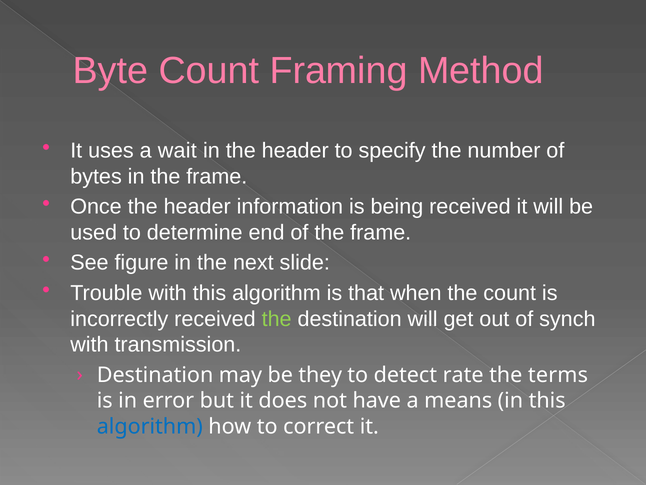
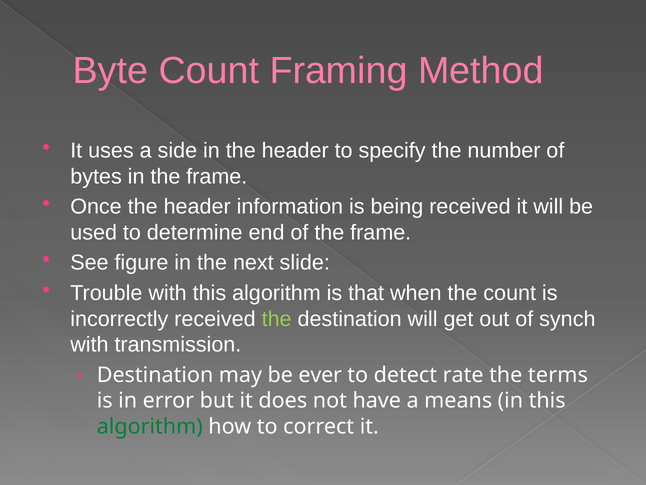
wait: wait -> side (177, 151)
they: they -> ever (320, 375)
algorithm colour: blue -> green (150, 426)
